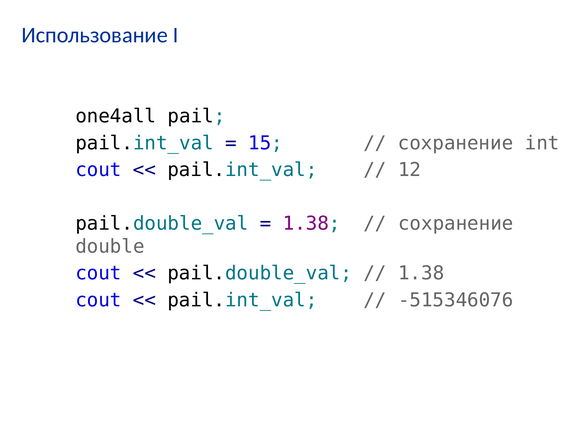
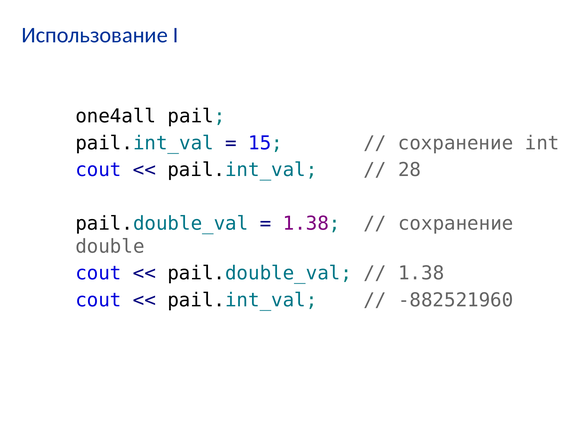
12: 12 -> 28 (410, 170)
-515346076: -515346076 -> -882521960 (456, 300)
